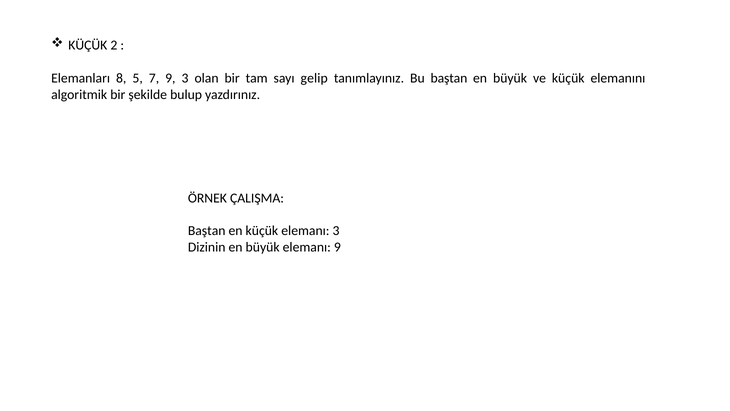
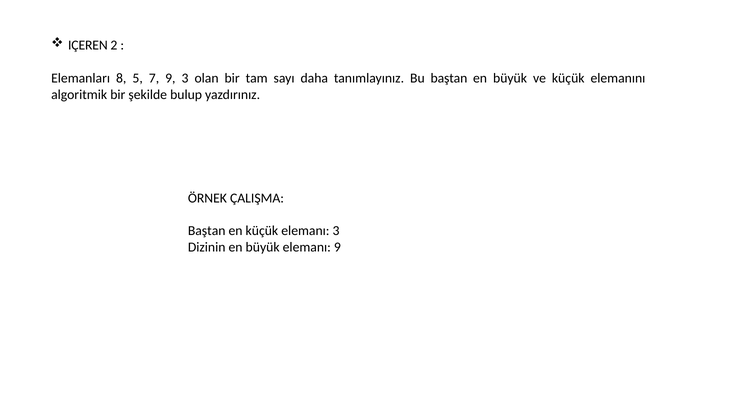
KÜÇÜK: KÜÇÜK -> IÇEREN (88, 45)
gelip: gelip -> daha (314, 78)
